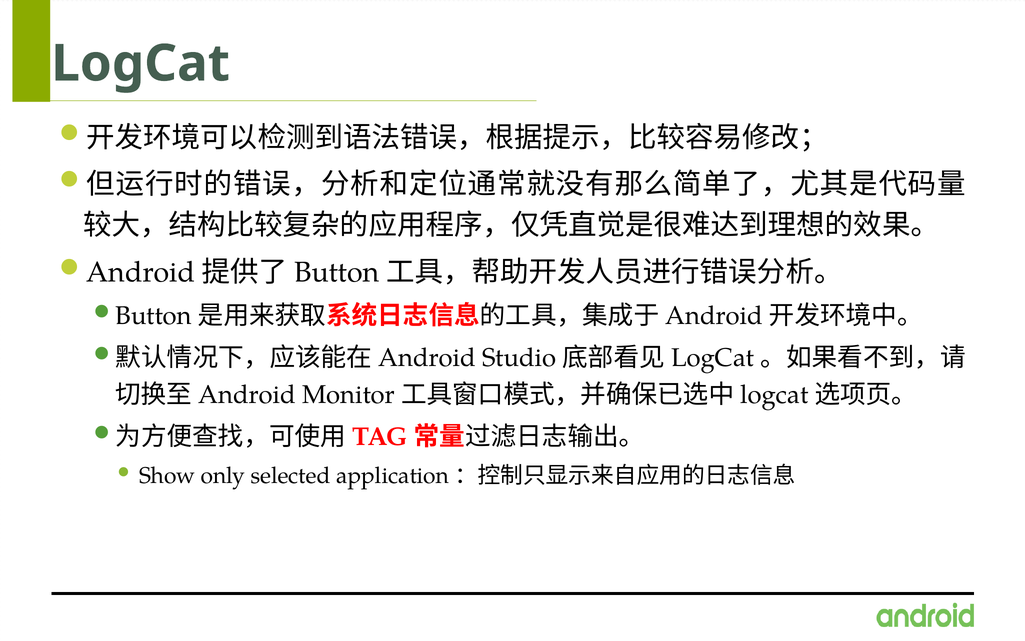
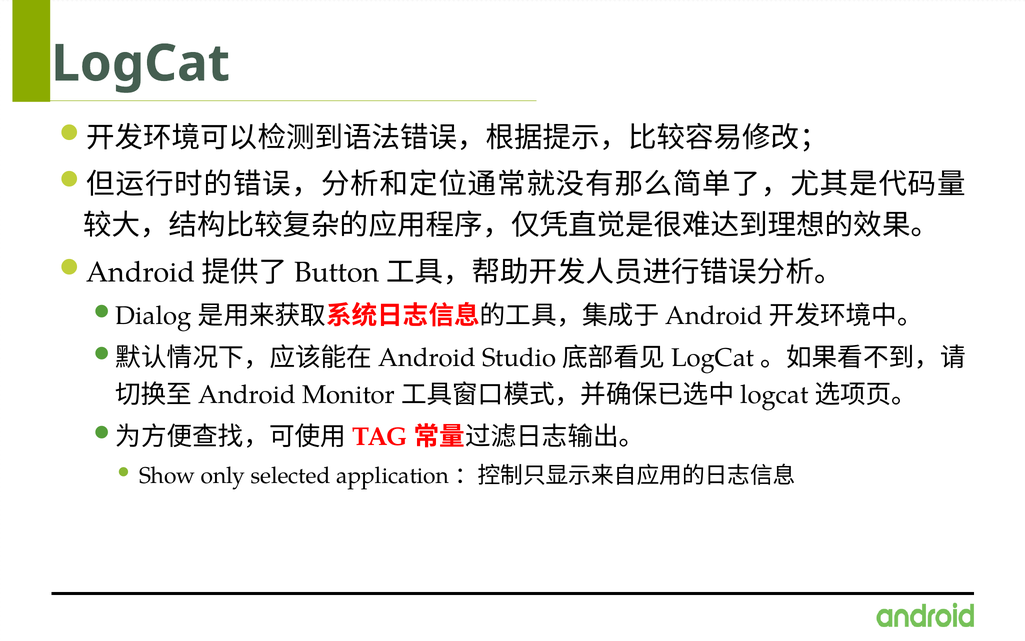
Button: Button -> Dialog (154, 316)
